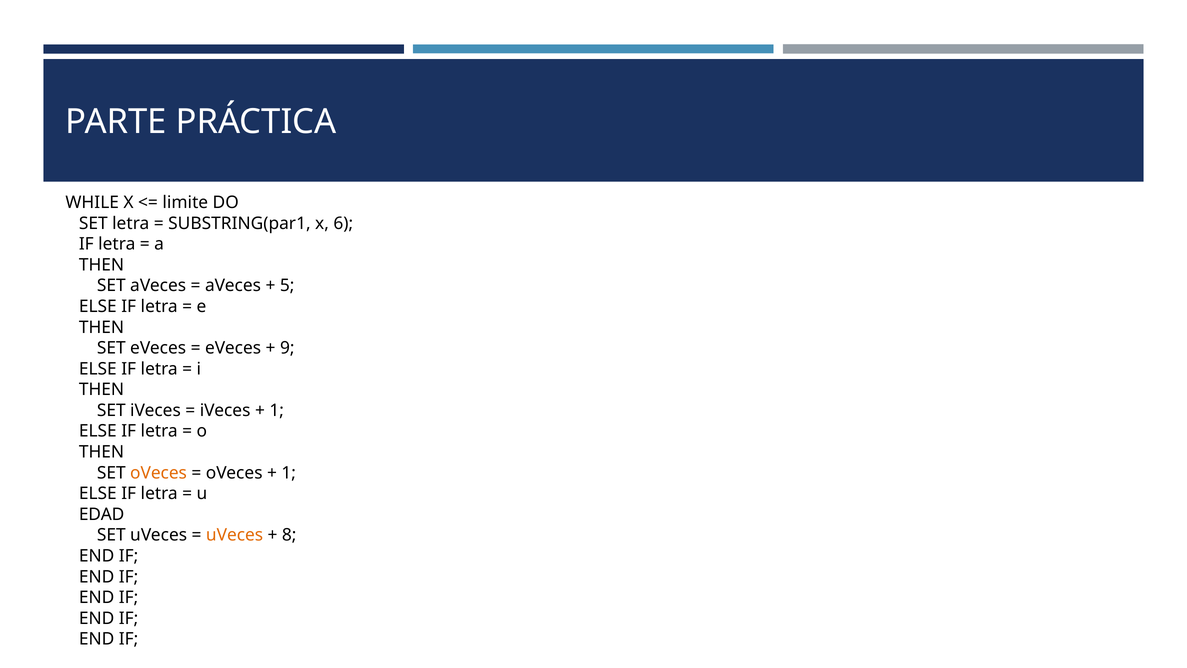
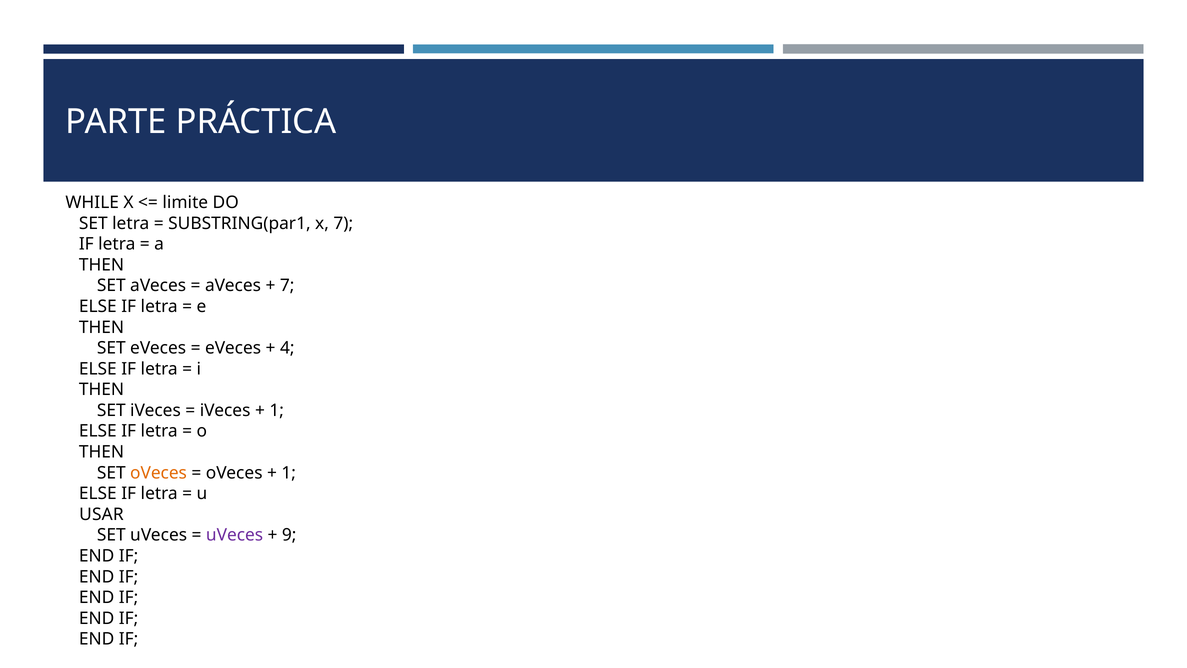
x 6: 6 -> 7 (343, 223)
5: 5 -> 7 (287, 286)
9: 9 -> 4 (287, 348)
EDAD: EDAD -> USAR (101, 514)
uVeces colour: orange -> purple (235, 535)
8: 8 -> 9 (289, 535)
